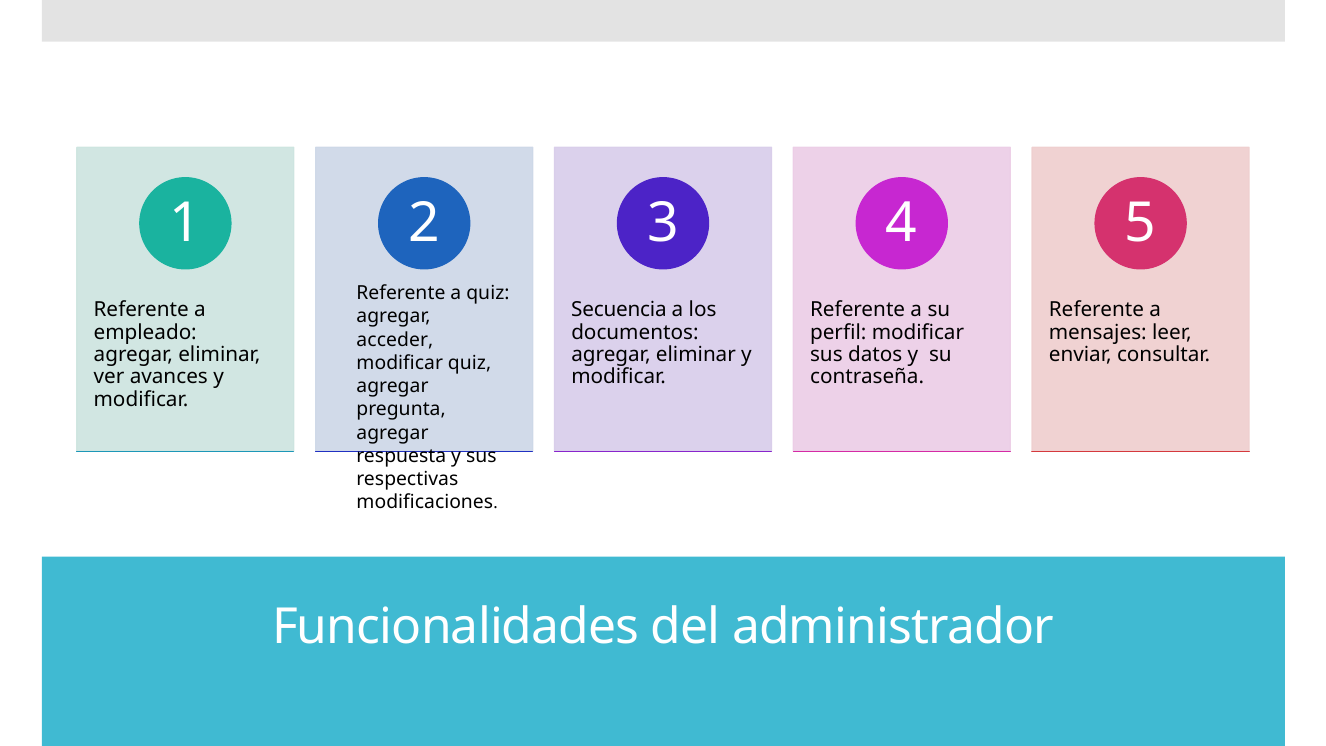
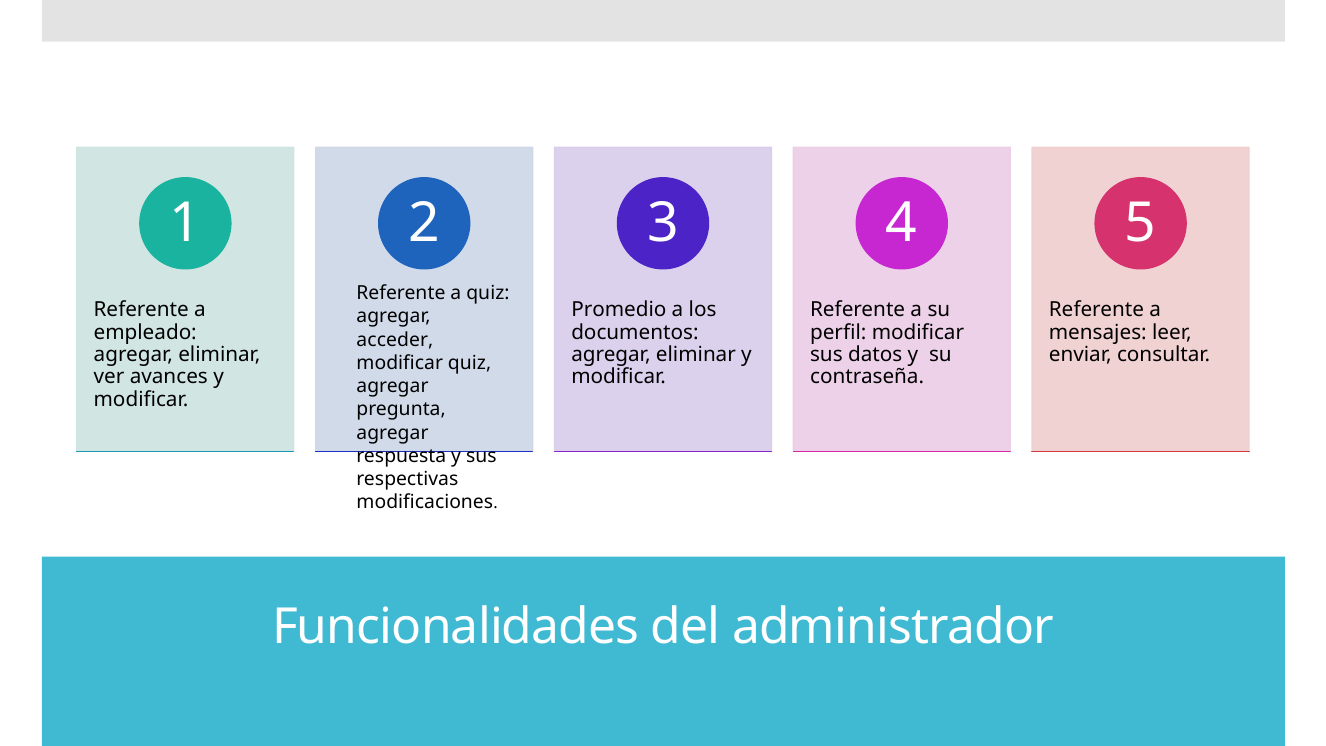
Secuencia: Secuencia -> Promedio (619, 310)
